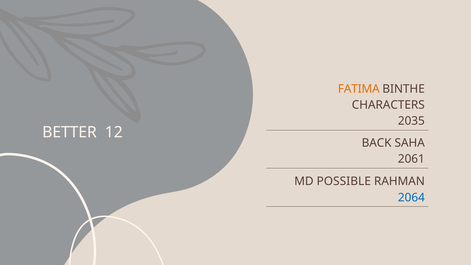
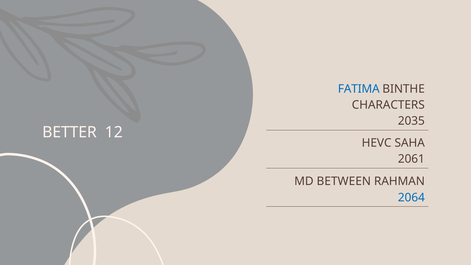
FATIMA colour: orange -> blue (359, 89)
BACK: BACK -> HEVC (377, 143)
POSSIBLE: POSSIBLE -> BETWEEN (344, 181)
